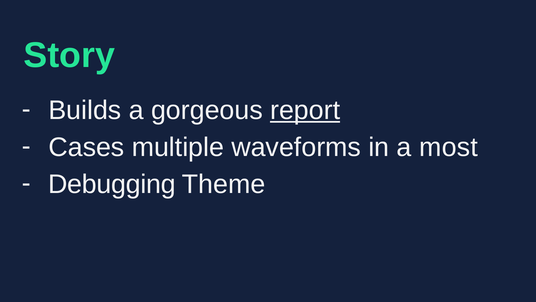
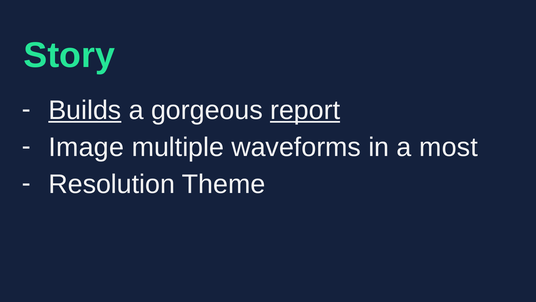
Builds underline: none -> present (85, 110)
Cases: Cases -> Image (86, 147)
Debugging: Debugging -> Resolution (112, 184)
